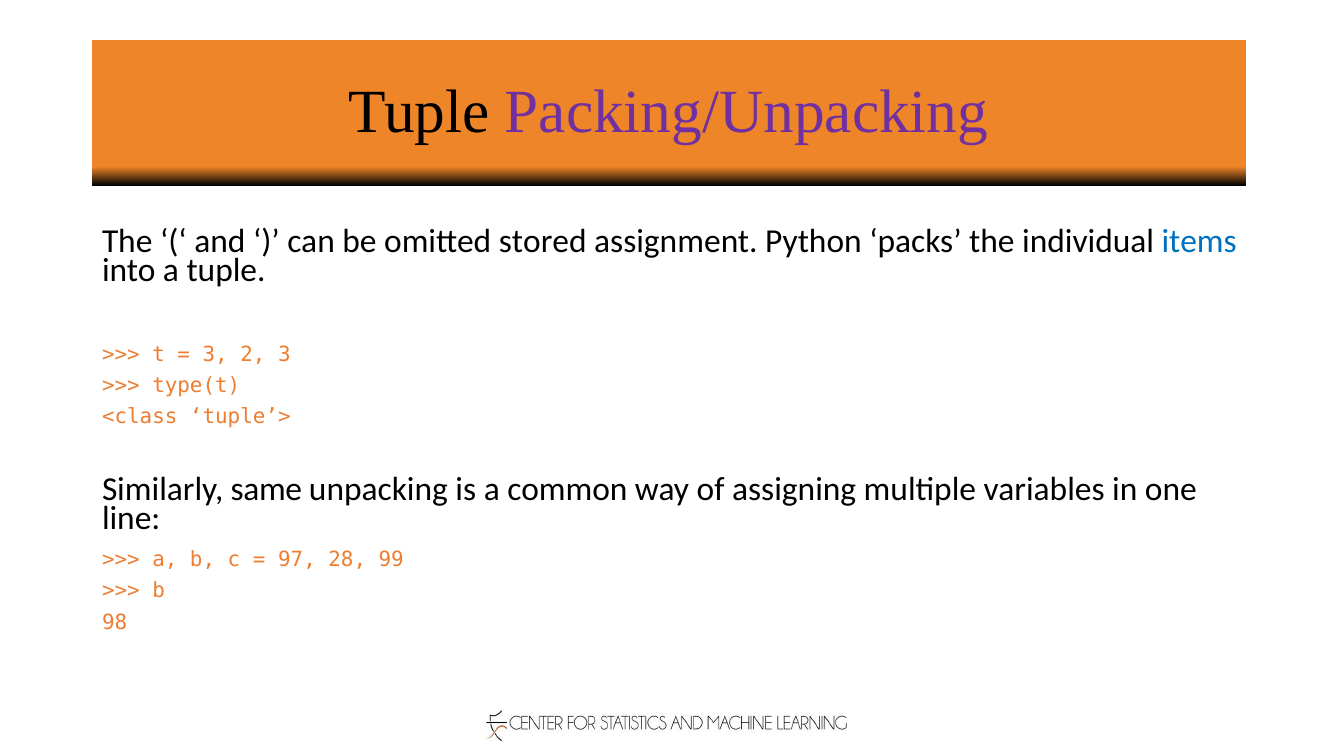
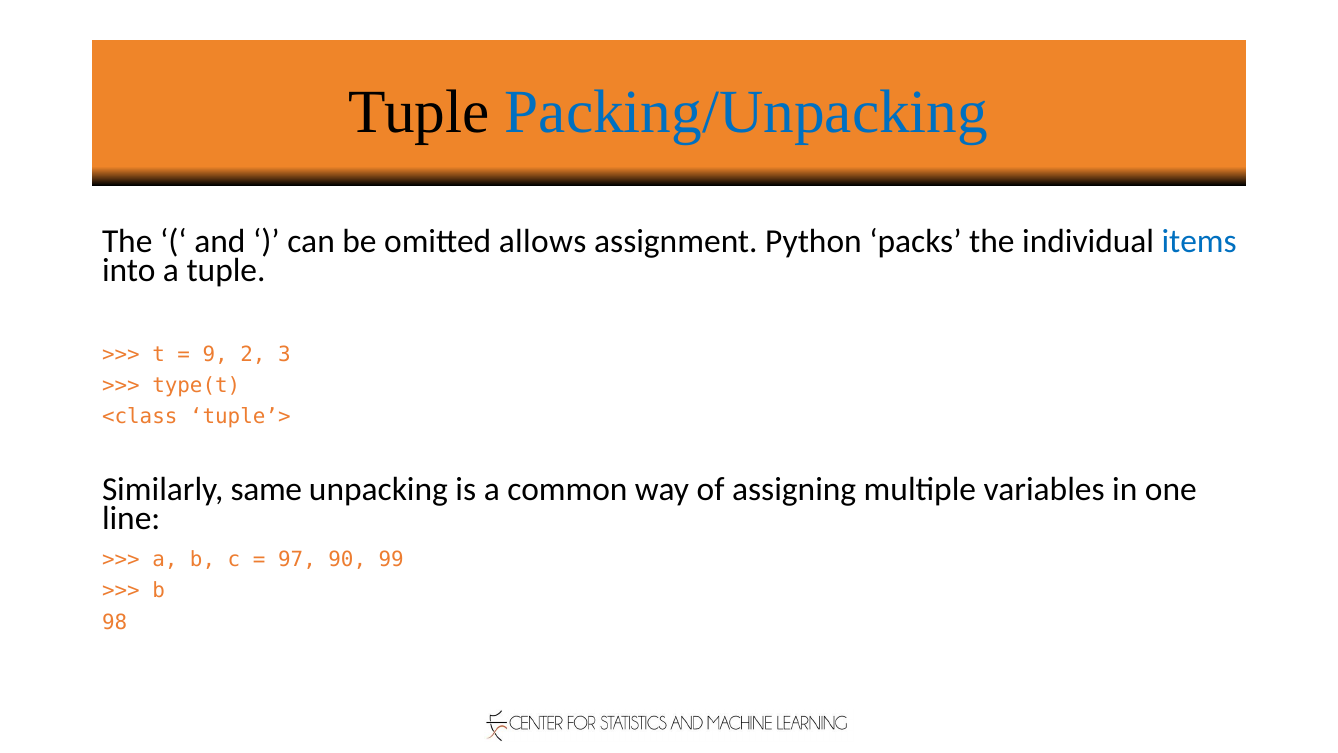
Packing/Unpacking colour: purple -> blue (746, 112)
stored: stored -> allows (543, 241)
3: 3 -> 9 (215, 354)
28: 28 -> 90 (347, 560)
